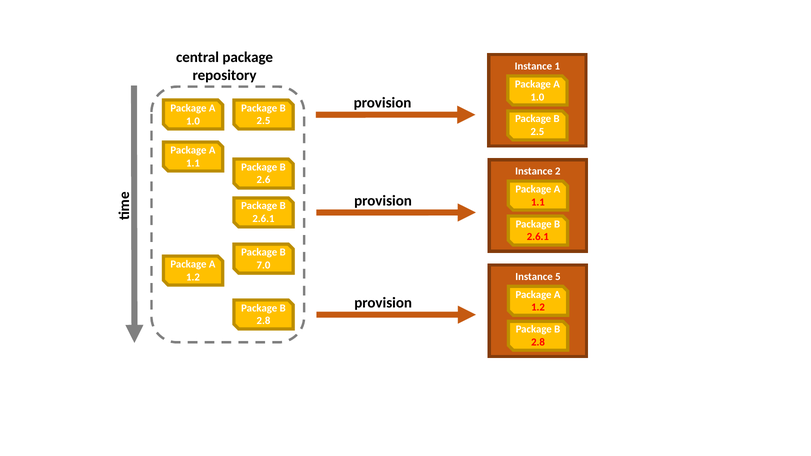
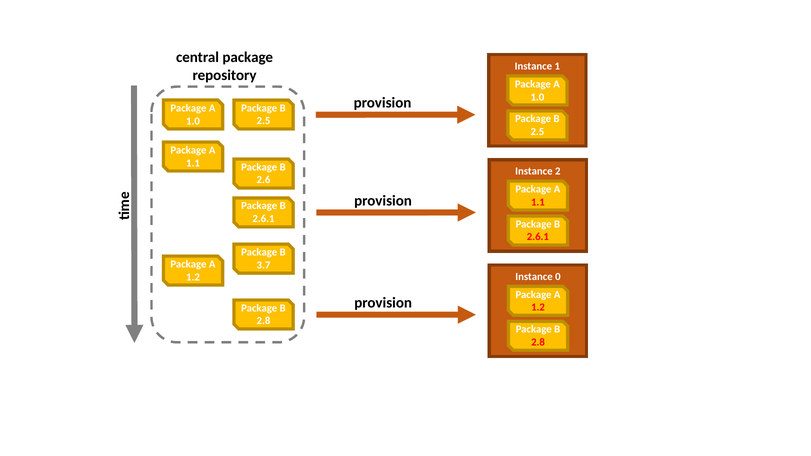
7.0: 7.0 -> 3.7 (263, 265)
5: 5 -> 0 (558, 277)
